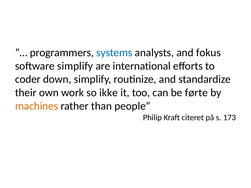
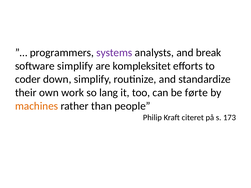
systems colour: blue -> purple (114, 53)
fokus: fokus -> break (209, 53)
international: international -> kompleksitet (142, 66)
ikke: ikke -> lang (109, 93)
